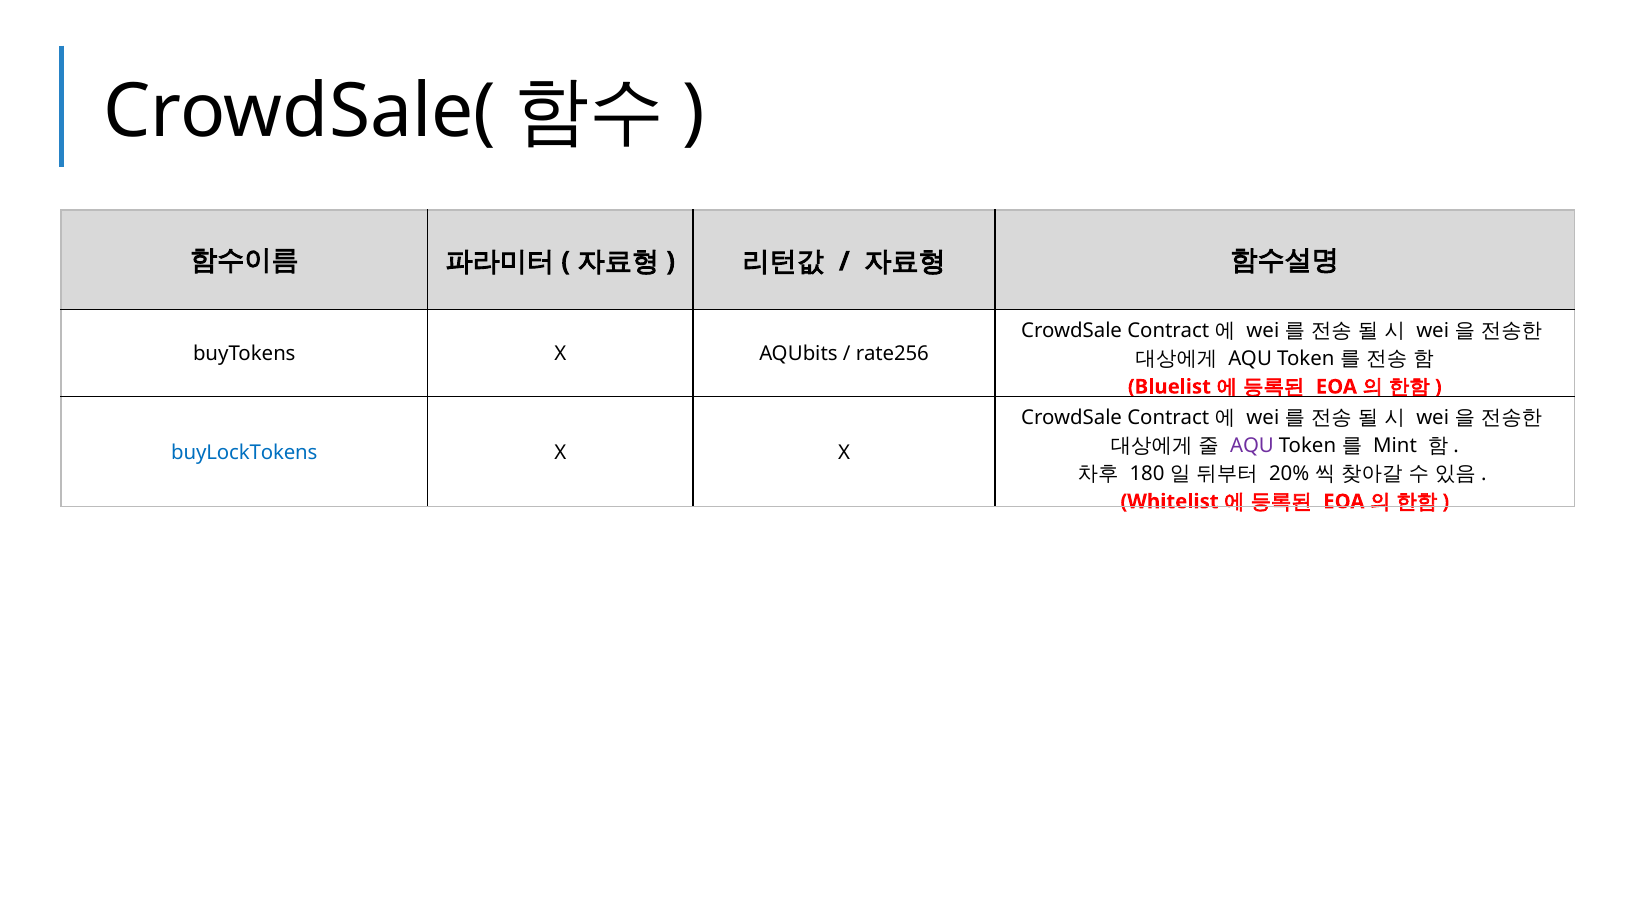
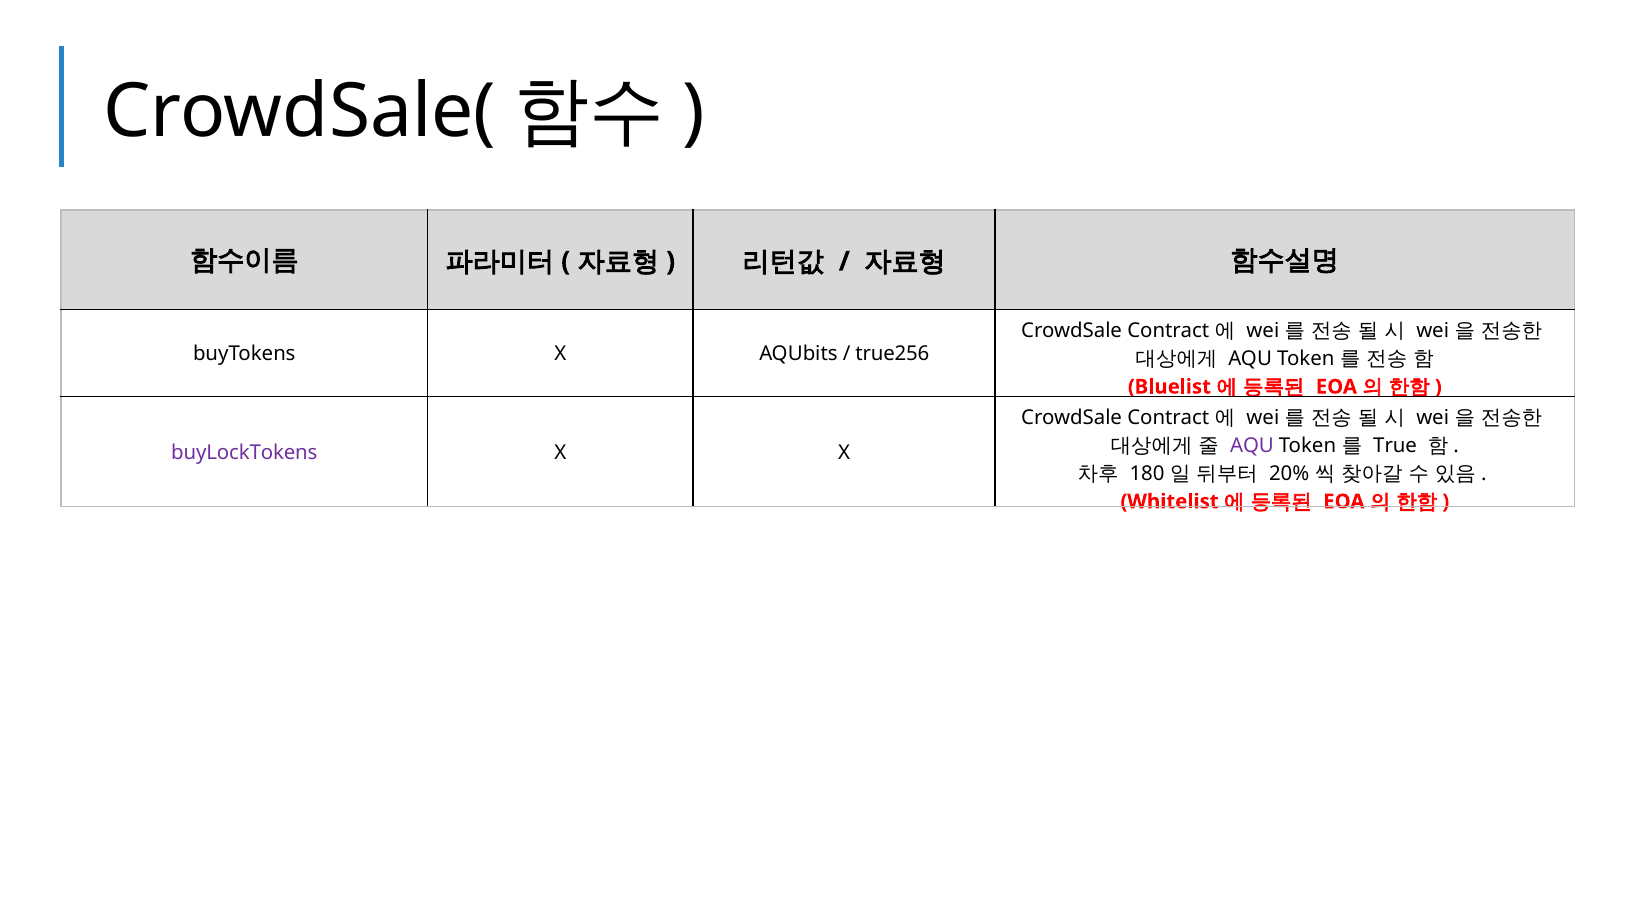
rate256: rate256 -> true256 (892, 354)
Mint: Mint -> True (1395, 445)
buyLockTokens colour: blue -> purple (244, 453)
